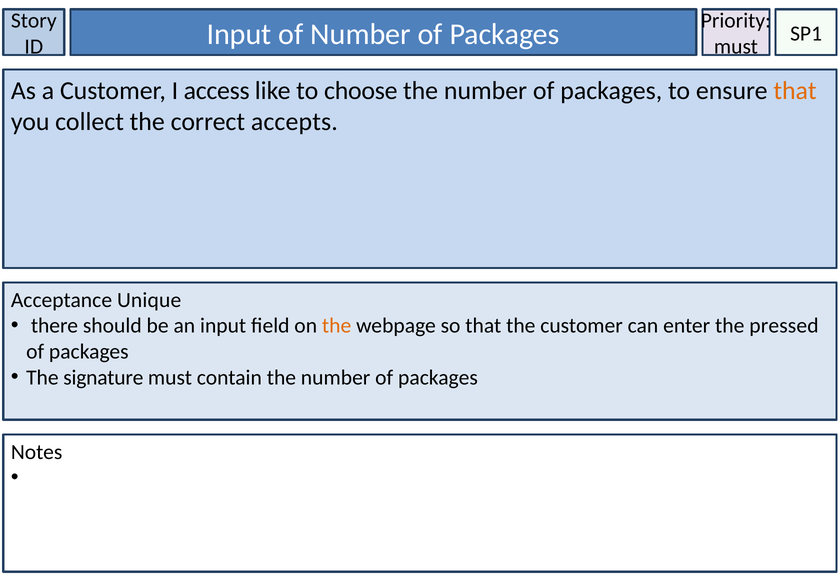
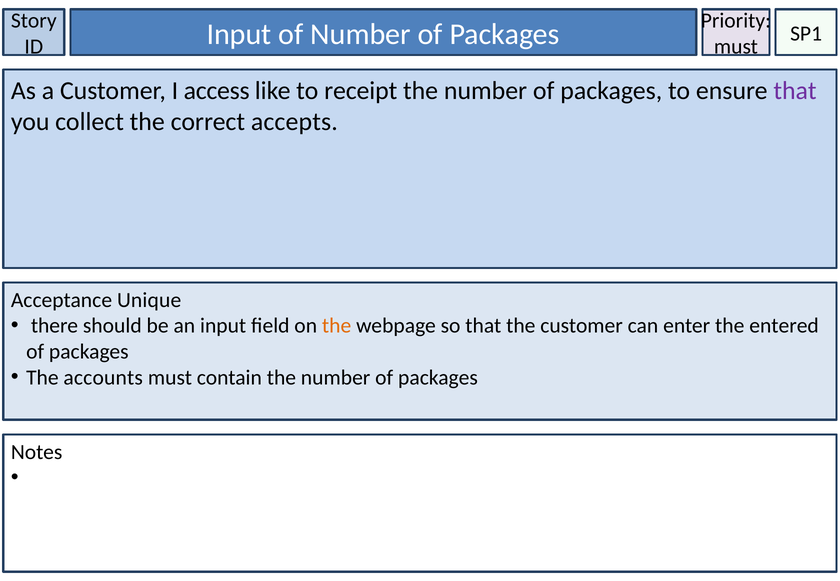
choose: choose -> receipt (361, 91)
that colour: orange -> purple (795, 91)
pressed: pressed -> entered (784, 326)
signature: signature -> accounts (103, 378)
